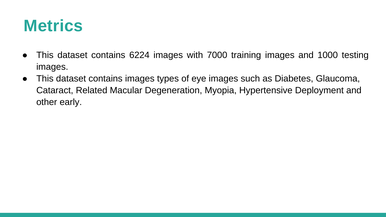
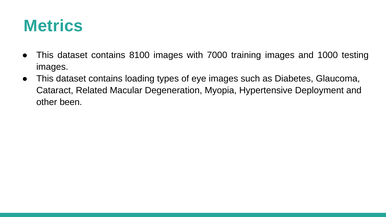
6224: 6224 -> 8100 (139, 55)
contains images: images -> loading (140, 79)
early: early -> been (71, 102)
